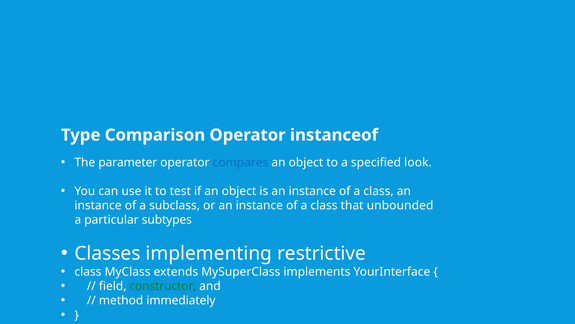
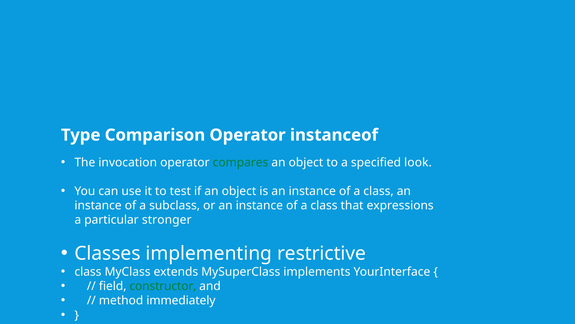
parameter: parameter -> invocation (128, 162)
compares colour: blue -> green (240, 162)
unbounded: unbounded -> expressions (400, 205)
subtypes: subtypes -> stronger (167, 220)
